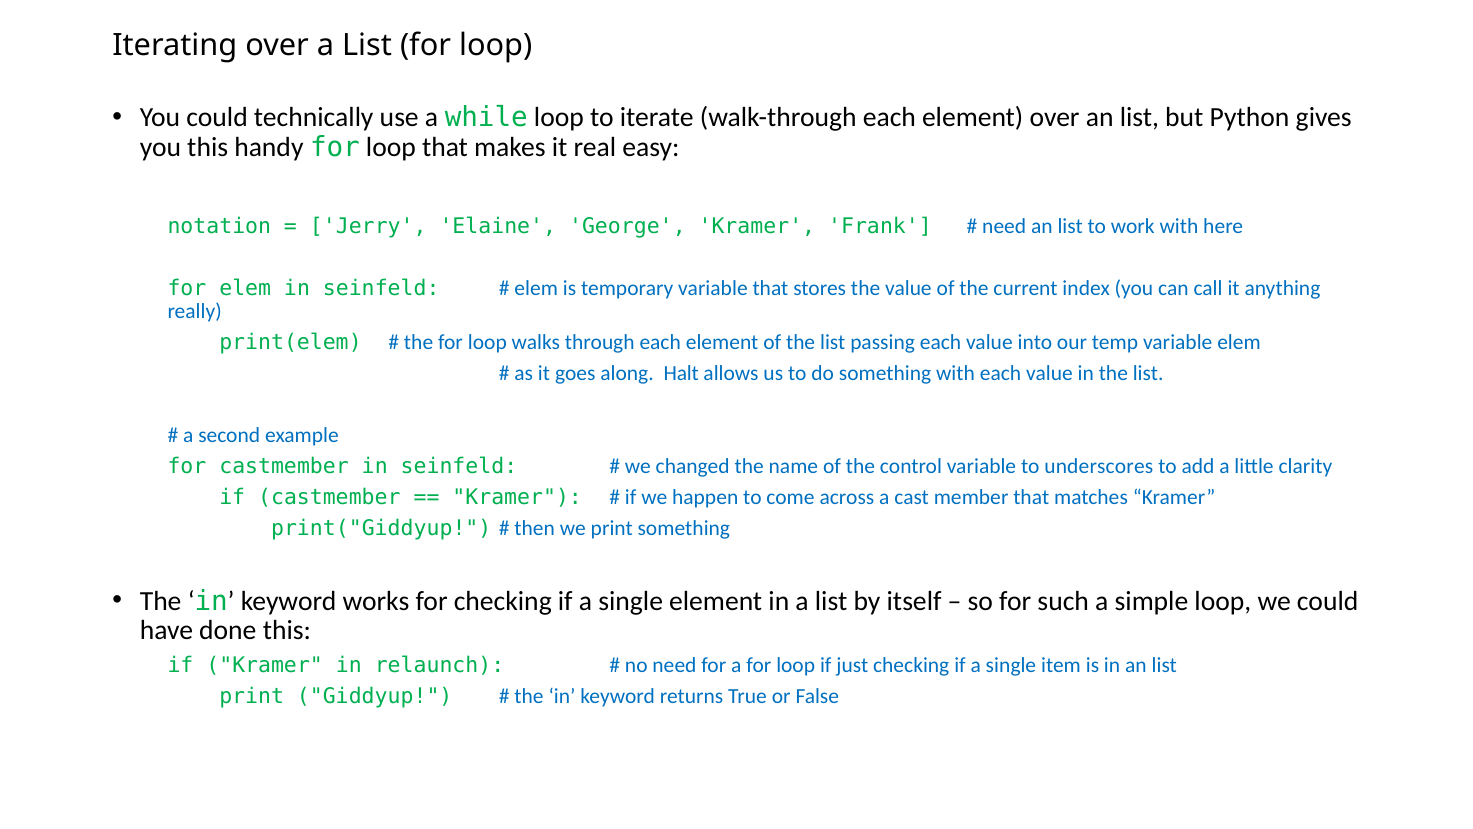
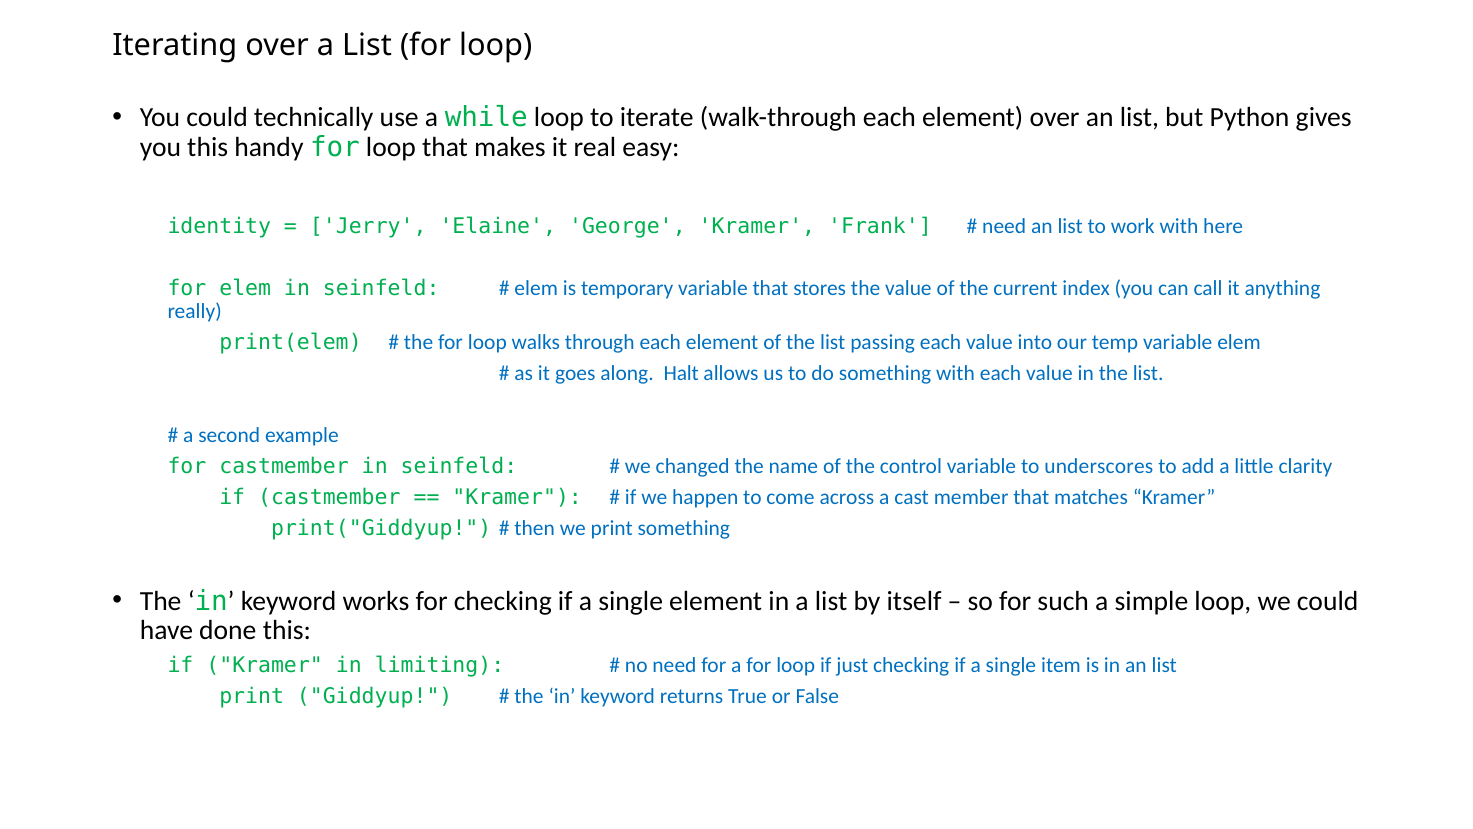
notation: notation -> identity (219, 226)
relaunch: relaunch -> limiting (440, 665)
